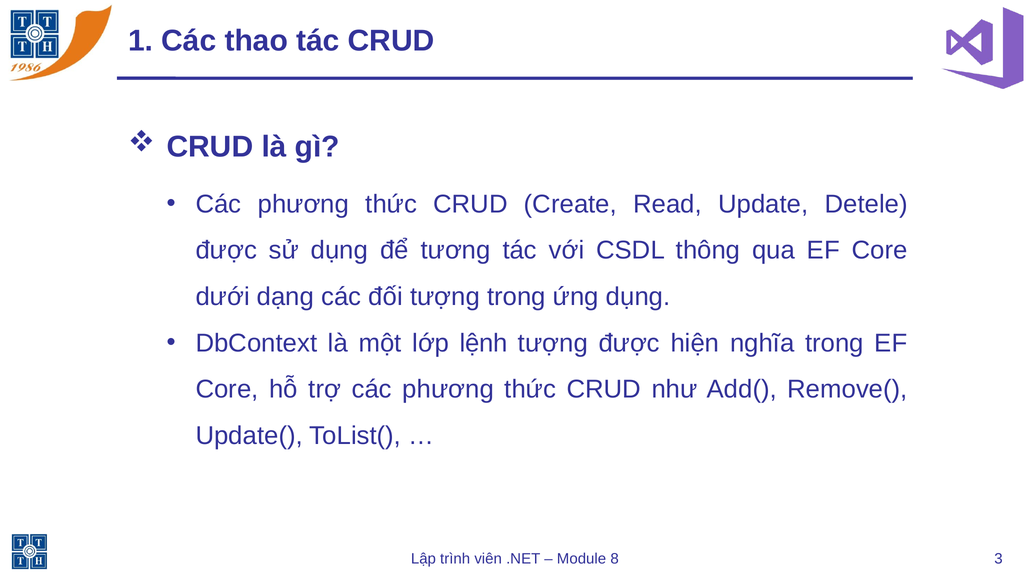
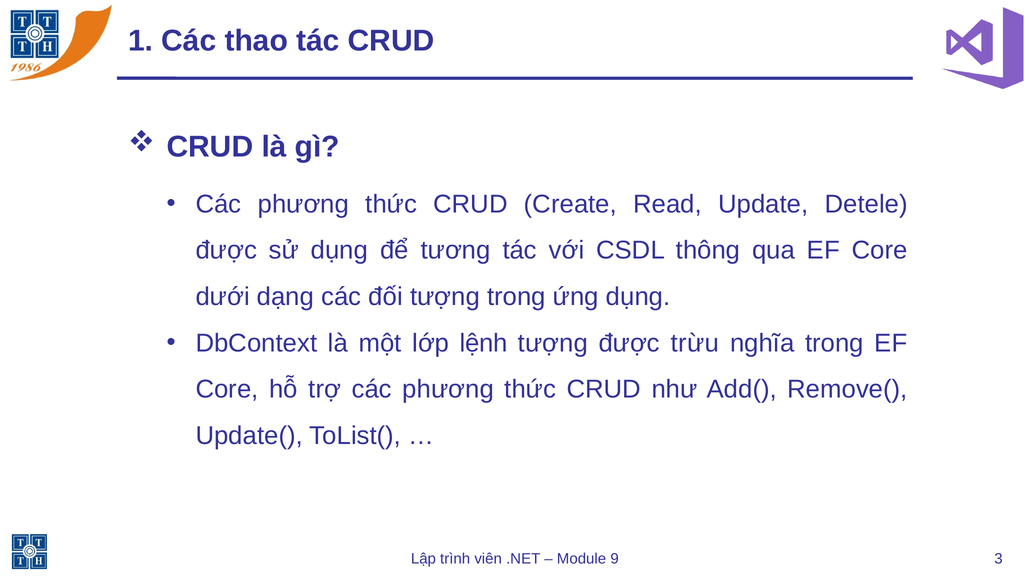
hiện: hiện -> trừu (695, 343)
8: 8 -> 9 (615, 559)
